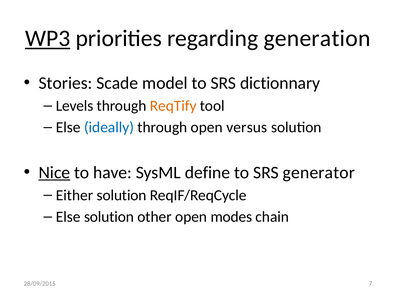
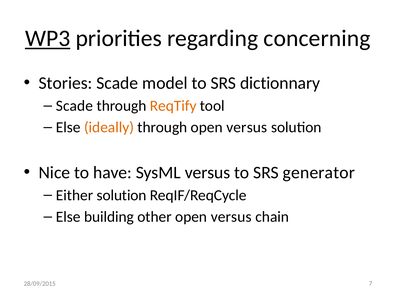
generation: generation -> concerning (317, 38)
Levels: Levels -> Scade (74, 106)
ideally colour: blue -> orange (109, 127)
Nice underline: present -> none (54, 172)
SysML define: define -> versus (208, 172)
Else solution: solution -> building (109, 217)
other open modes: modes -> versus (231, 217)
